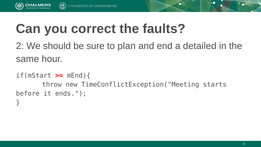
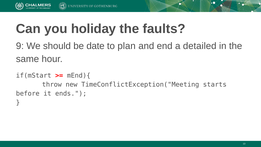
correct: correct -> holiday (94, 29)
2: 2 -> 9 (20, 46)
sure: sure -> date (96, 46)
